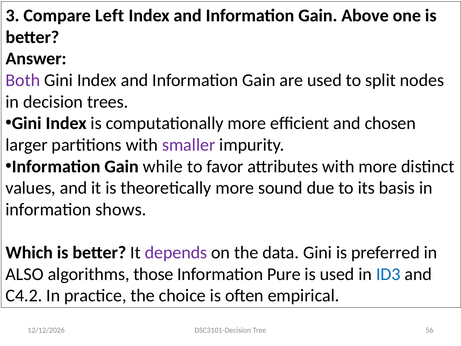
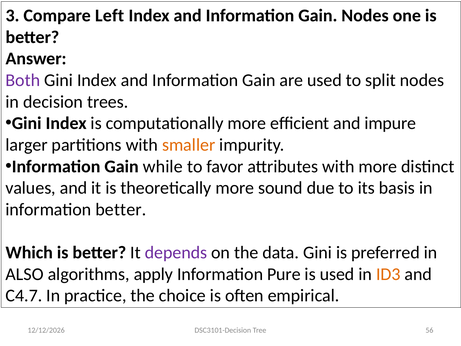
Gain Above: Above -> Nodes (365, 16)
chosen: chosen -> impure (390, 123)
smaller colour: purple -> orange (189, 145)
information shows: shows -> better (121, 209)
those: those -> apply (153, 274)
ID3 colour: blue -> orange (388, 274)
C4.2: C4.2 -> C4.7 (24, 295)
